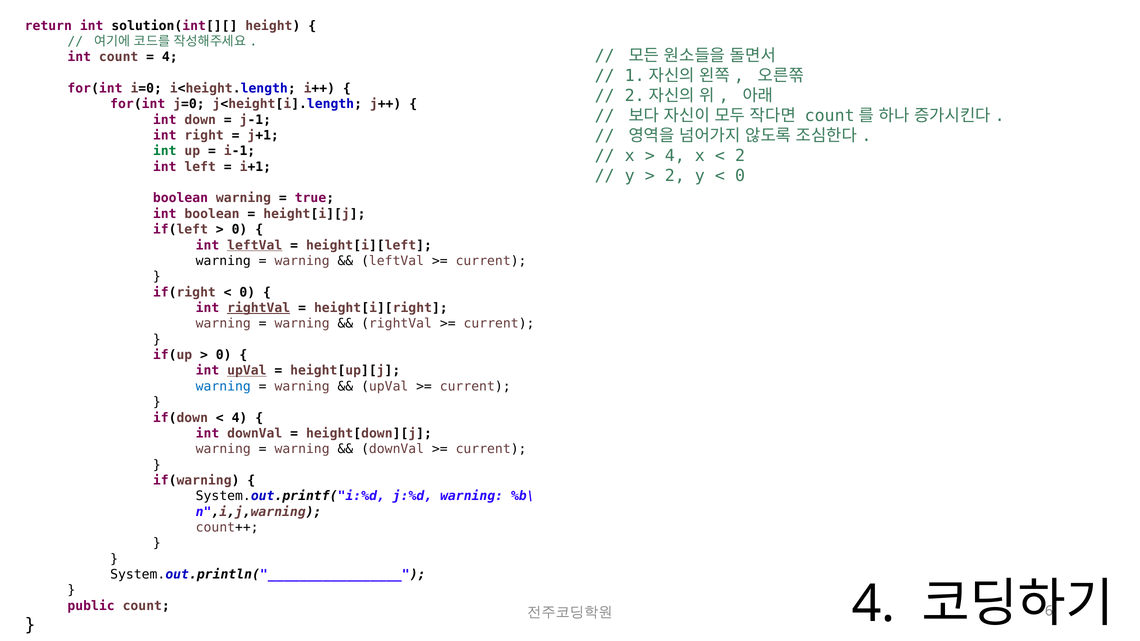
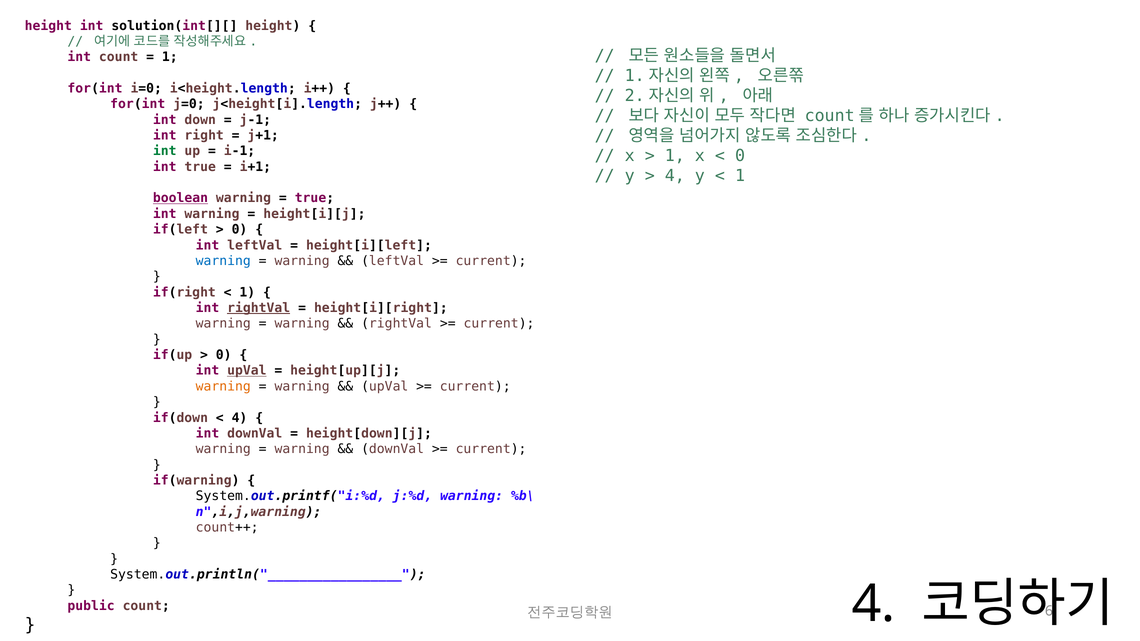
return: return -> height (48, 26)
4: 4 -> 1 (170, 57)
4: 4 -> 1 (675, 156)
2: 2 -> 0 (740, 156)
int left: left -> true (200, 167)
2: 2 -> 4 (675, 176)
0: 0 -> 1 (740, 176)
boolean underline: none -> present (181, 198)
int boolean: boolean -> warning (212, 214)
leftVal underline: present -> none (255, 245)
warning colour: black -> blue (223, 261)
0: 0 -> 1 (247, 292)
warning colour: blue -> orange (223, 386)
